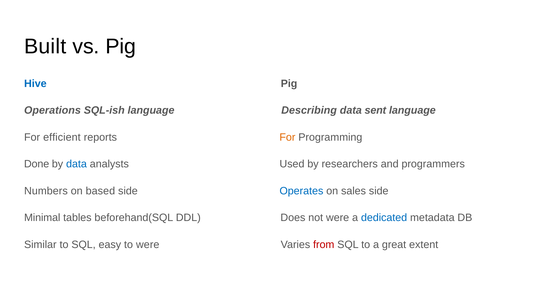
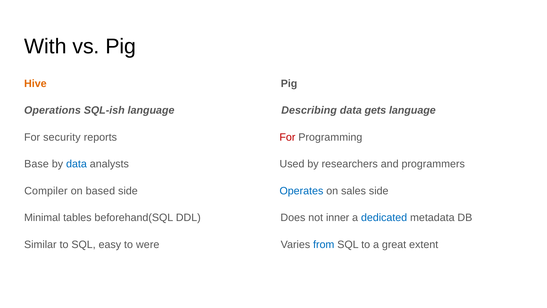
Built: Built -> With (45, 46)
Hive colour: blue -> orange (35, 83)
sent: sent -> gets (375, 110)
efficient: efficient -> security (62, 137)
For colour: orange -> red (287, 137)
Done: Done -> Base (37, 164)
Numbers: Numbers -> Compiler (46, 191)
not were: were -> inner (338, 217)
from colour: red -> blue (324, 244)
